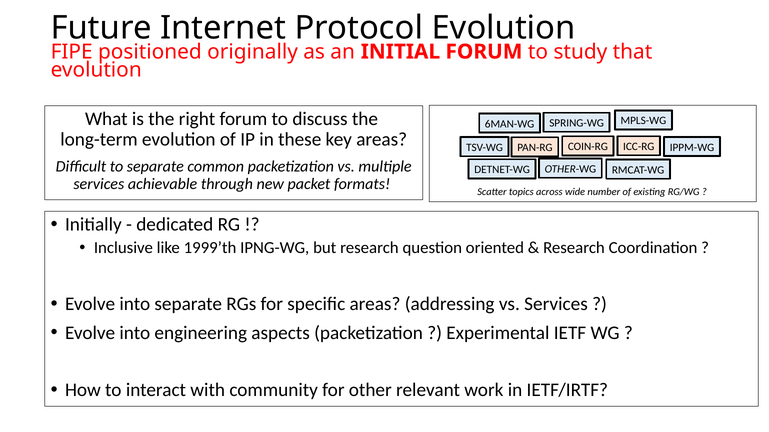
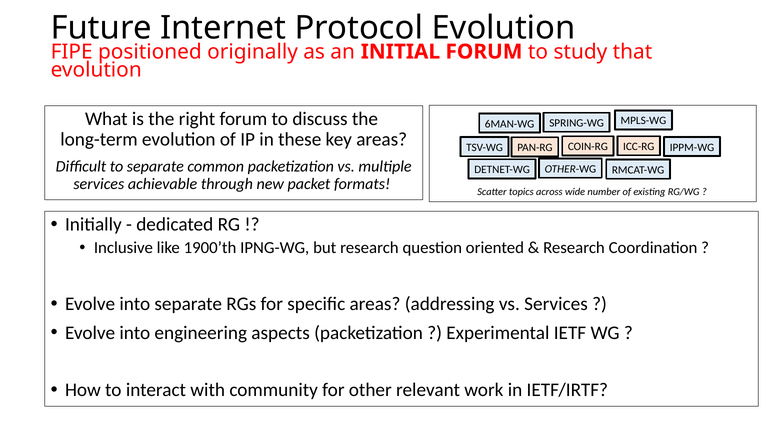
1999’th: 1999’th -> 1900’th (210, 248)
